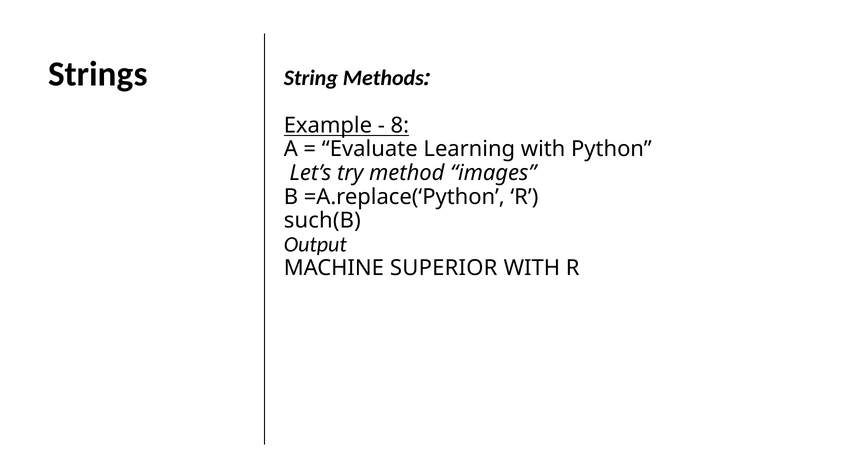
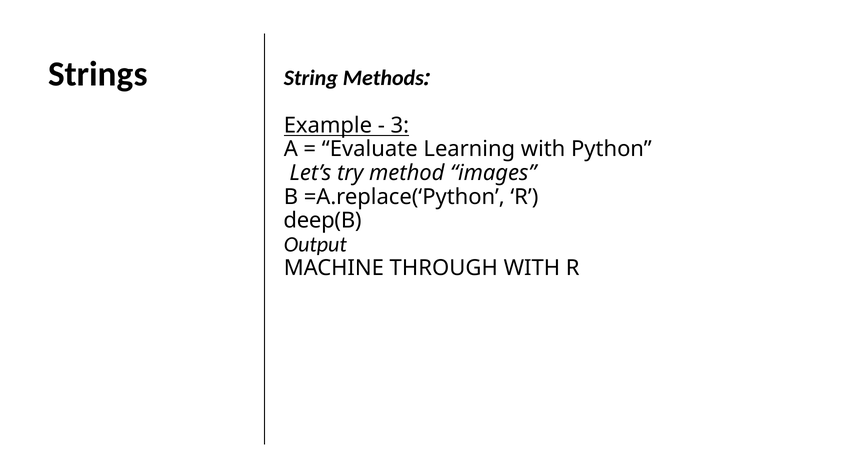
8: 8 -> 3 (400, 125)
such(B: such(B -> deep(B (323, 220)
SUPERIOR: SUPERIOR -> THROUGH (444, 268)
